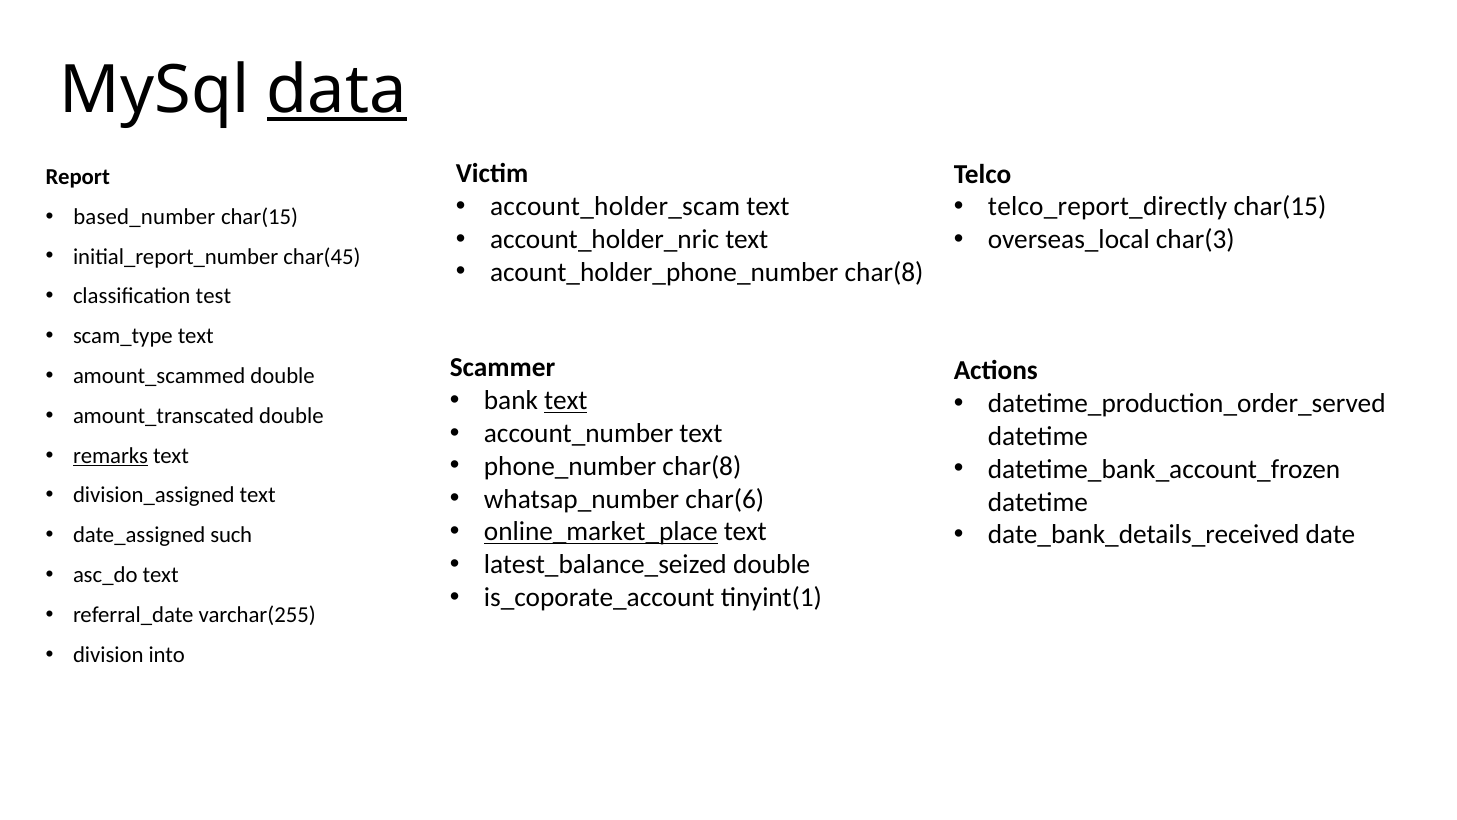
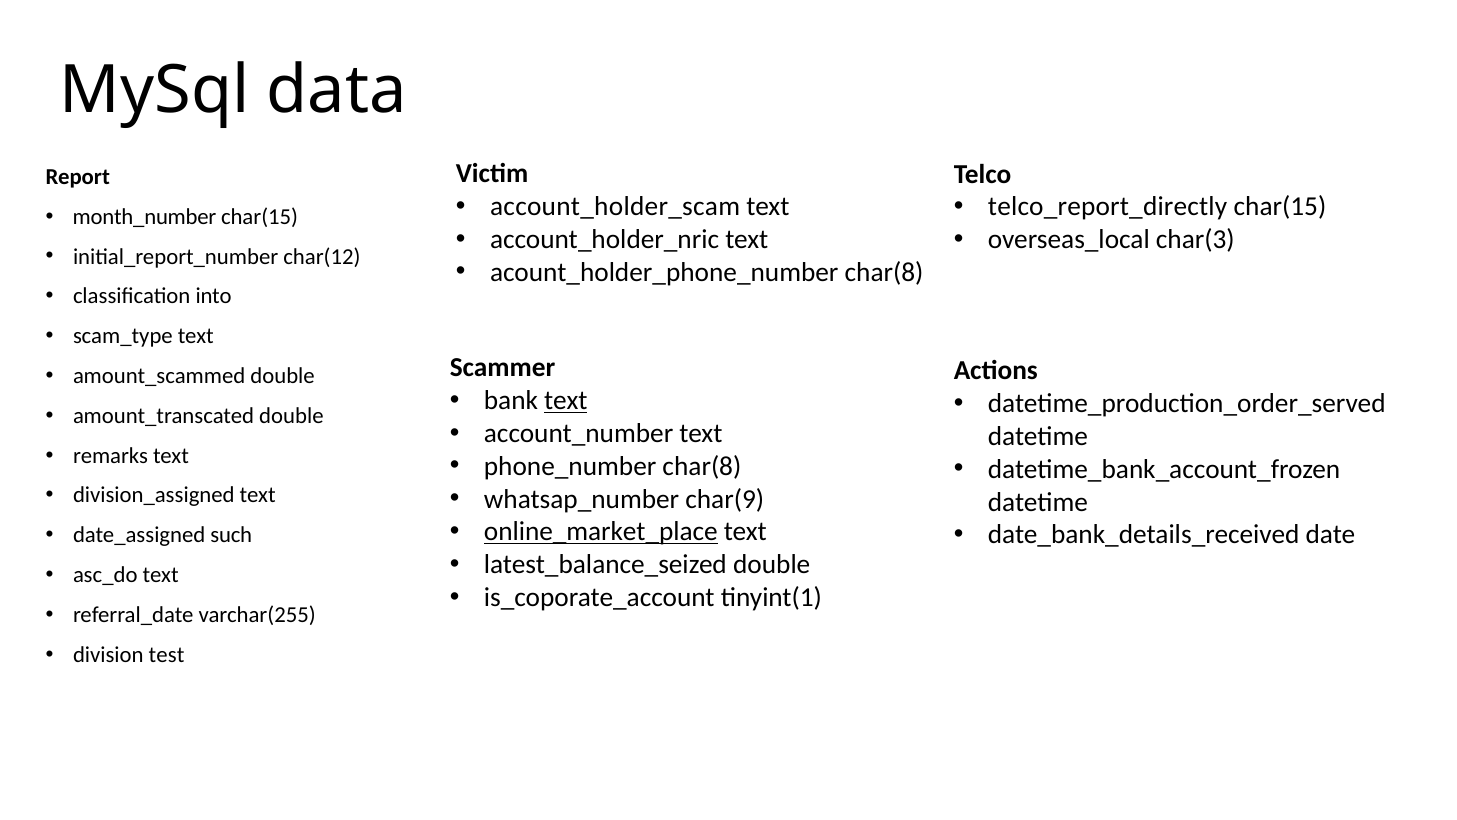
data underline: present -> none (337, 90)
based_number: based_number -> month_number (145, 217)
char(45: char(45 -> char(12 (322, 256)
test: test -> into (214, 296)
remarks underline: present -> none (111, 455)
char(6: char(6 -> char(9 (725, 499)
into: into -> test (167, 654)
